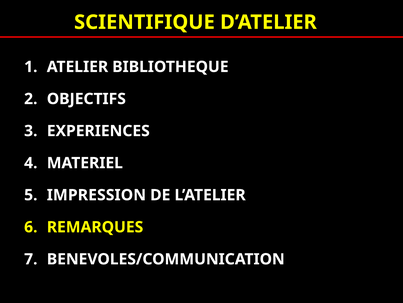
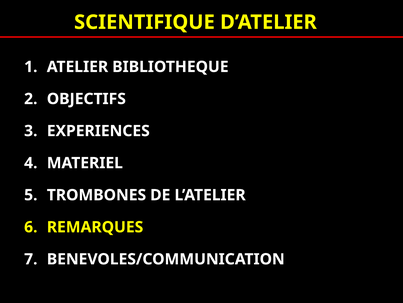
IMPRESSION: IMPRESSION -> TROMBONES (96, 195)
